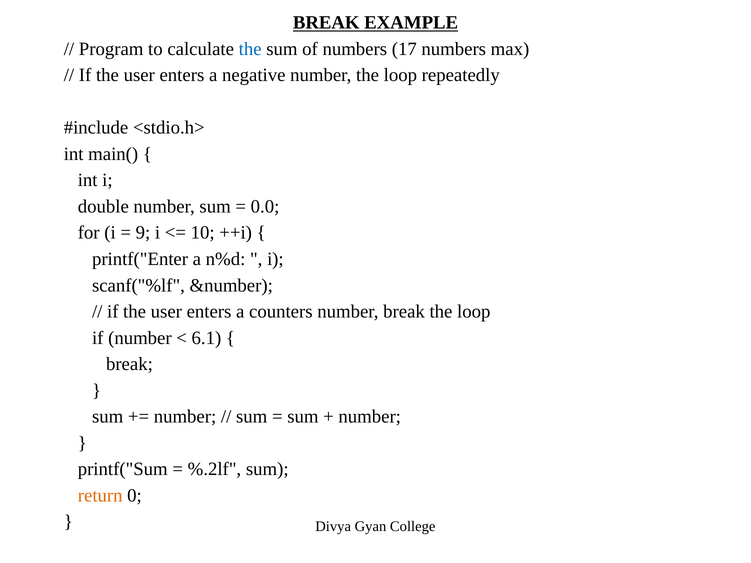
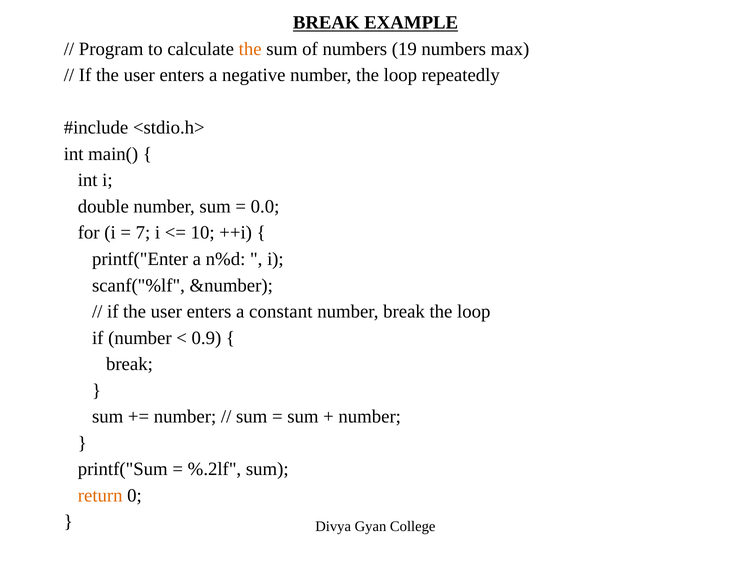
the colour: blue -> orange (250, 49)
17: 17 -> 19 (404, 49)
9: 9 -> 7 (143, 233)
counters: counters -> constant (281, 312)
6.1: 6.1 -> 0.9 (206, 338)
